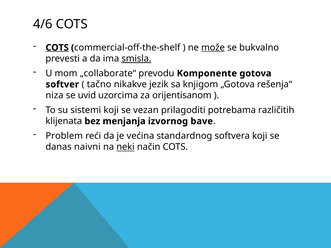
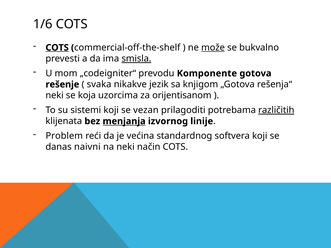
4/6: 4/6 -> 1/6 (43, 24)
„collaborate“: „collaborate“ -> „codeigniter“ (108, 73)
softver: softver -> rešenje (62, 84)
tačno: tačno -> svaka (99, 84)
niza: niza -> neki (55, 96)
uvid: uvid -> koja (87, 96)
različitih underline: none -> present (276, 110)
menjanja underline: none -> present (124, 121)
bave: bave -> linije (202, 121)
neki underline: present -> none (126, 147)
